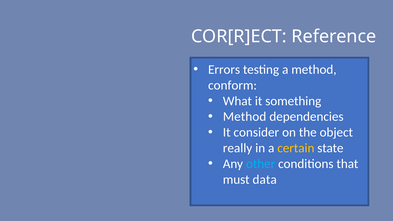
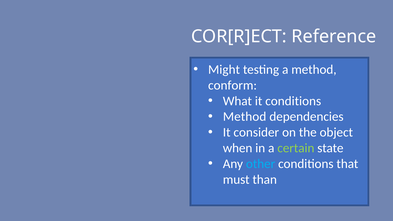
Errors: Errors -> Might (224, 70)
it something: something -> conditions (293, 101)
really: really -> when (238, 148)
certain colour: yellow -> light green (296, 148)
data: data -> than (265, 180)
